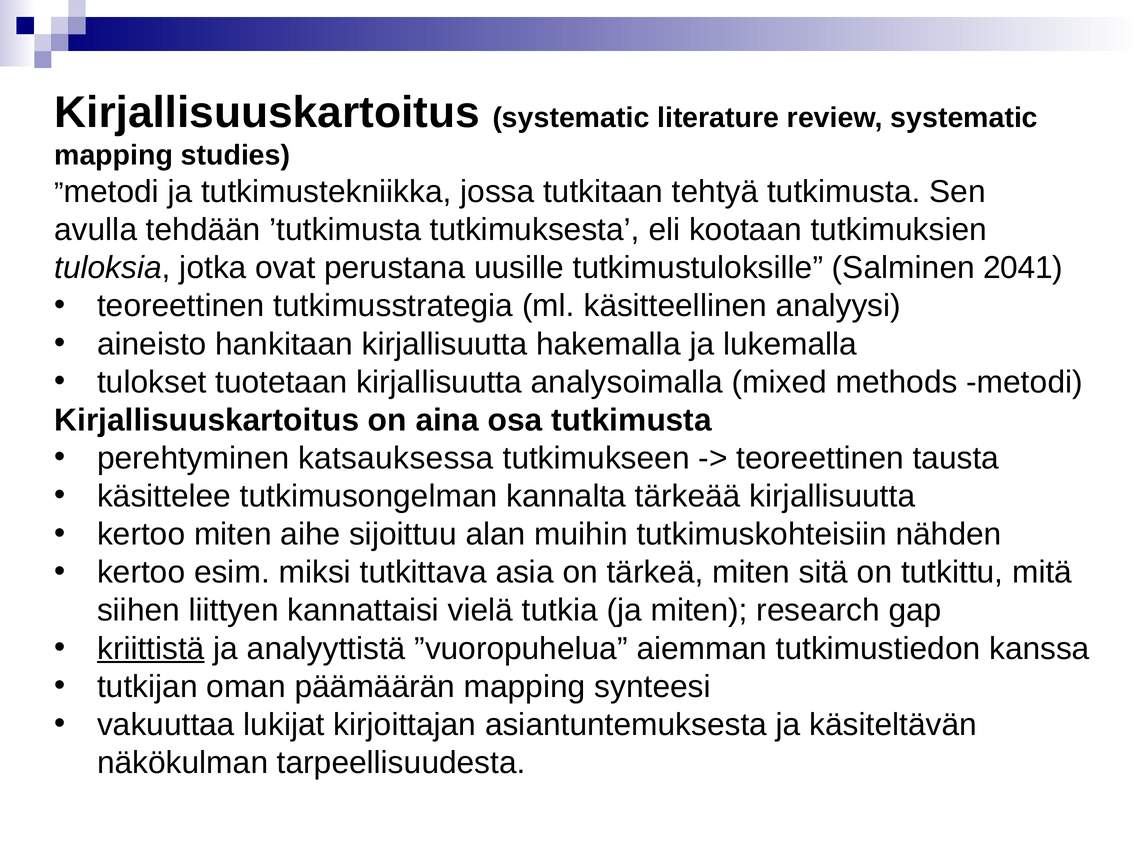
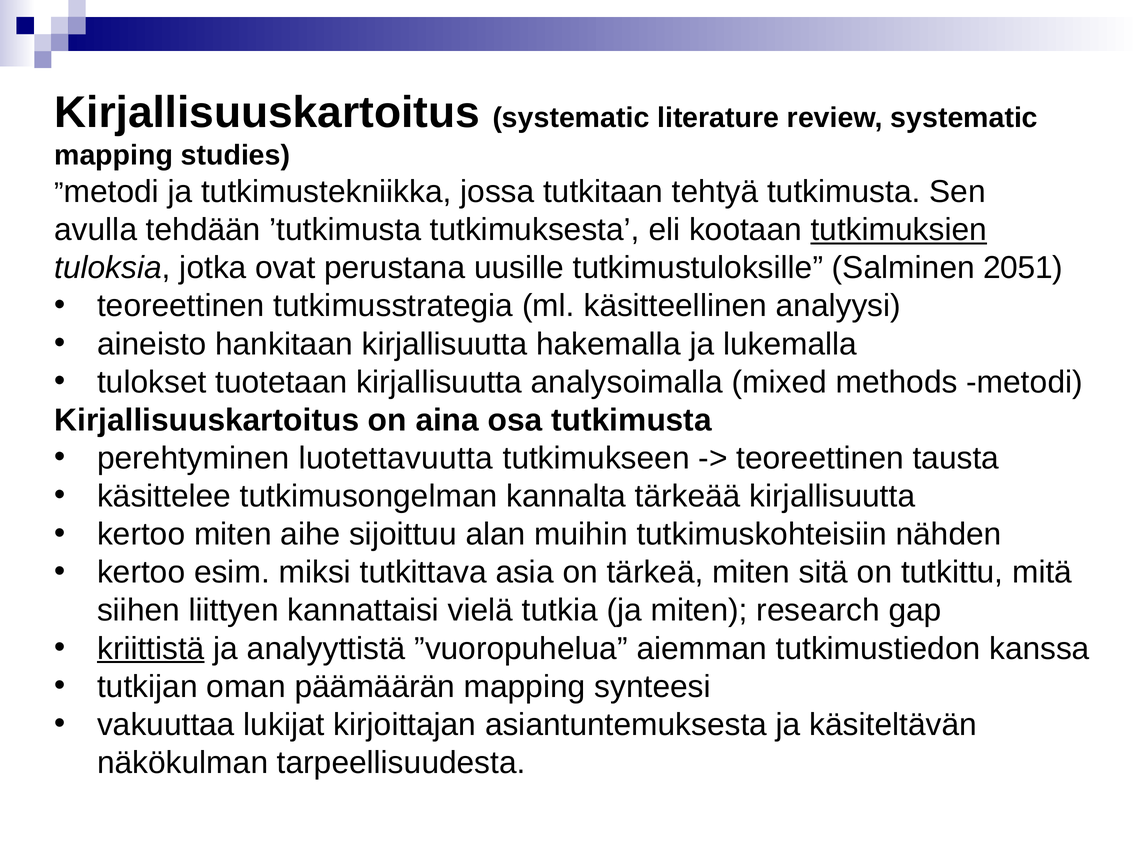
tutkimuksien underline: none -> present (899, 230)
2041: 2041 -> 2051 (1023, 268)
katsauksessa: katsauksessa -> luotettavuutta (396, 458)
